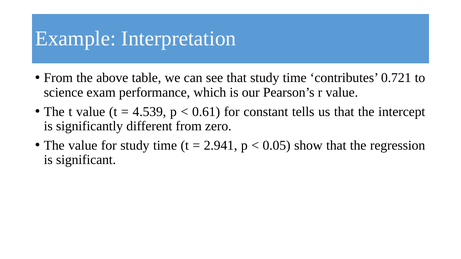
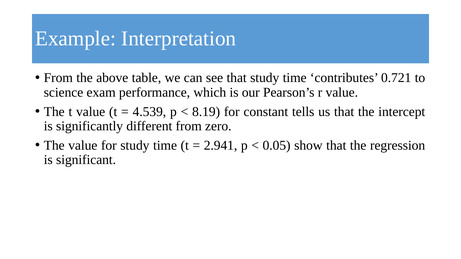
0.61: 0.61 -> 8.19 (206, 112)
